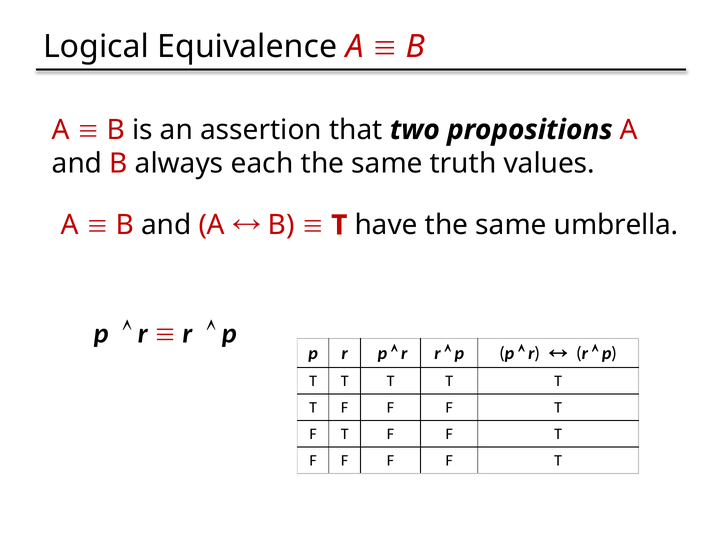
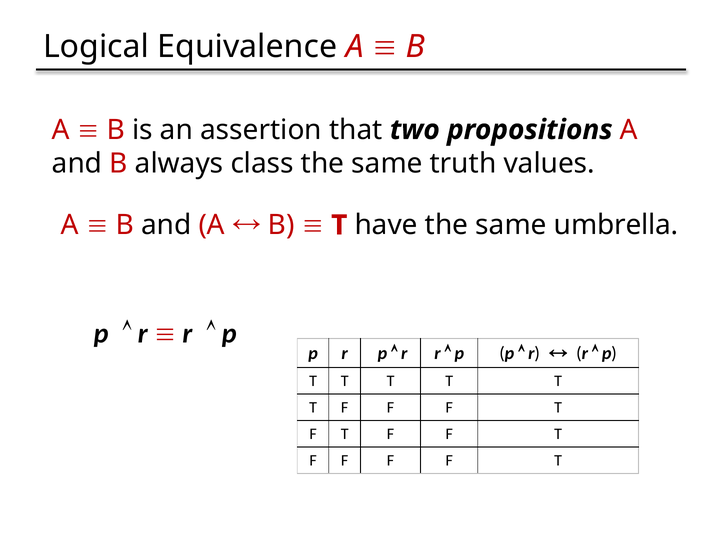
each: each -> class (262, 163)
